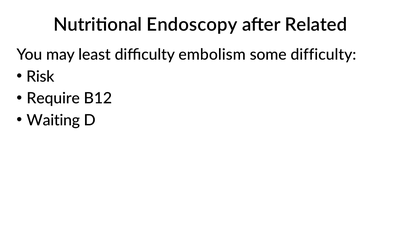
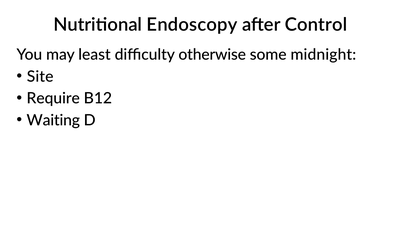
Related: Related -> Control (316, 25)
embolism: embolism -> otherwise (212, 55)
some difficulty: difficulty -> midnight (323, 55)
Risk: Risk -> Site (40, 77)
